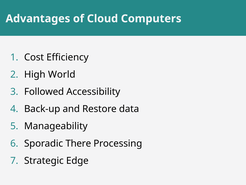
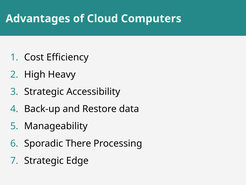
World: World -> Heavy (62, 74)
Followed: Followed -> Strategic (44, 92)
